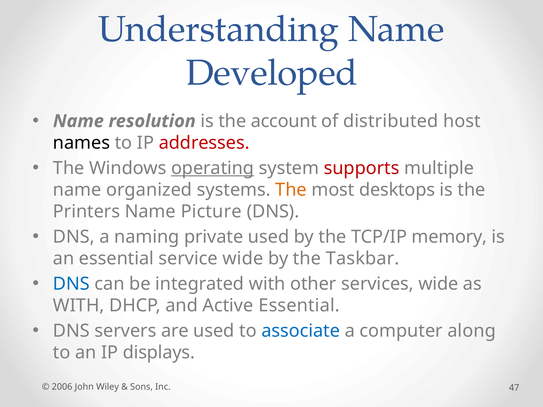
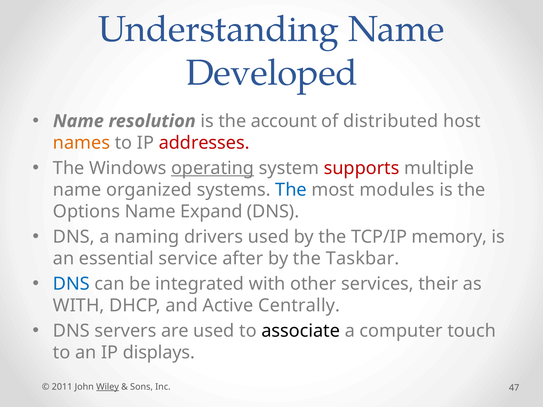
names colour: black -> orange (82, 143)
The colour: orange -> blue (291, 190)
desktops: desktops -> modules (397, 190)
Printers: Printers -> Options (86, 212)
Picture: Picture -> Expand (211, 212)
private: private -> drivers (214, 237)
service wide: wide -> after (243, 259)
services wide: wide -> their (438, 284)
Active Essential: Essential -> Centrally (299, 306)
associate colour: blue -> black (301, 331)
along: along -> touch (472, 331)
2006: 2006 -> 2011 (62, 387)
Wiley underline: none -> present (108, 387)
